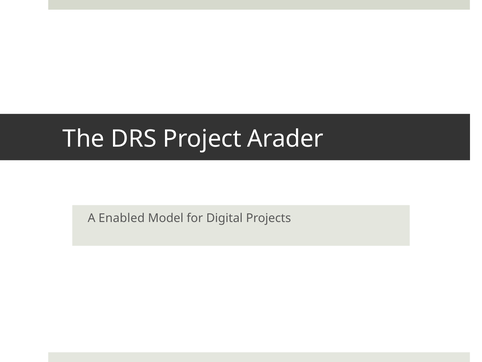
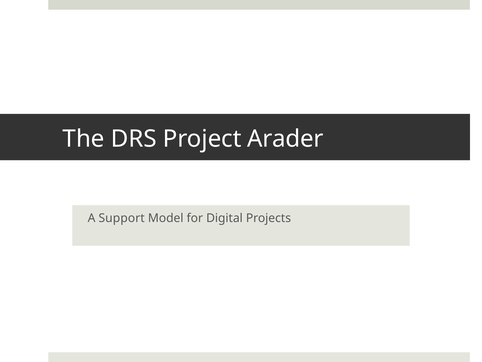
Enabled: Enabled -> Support (122, 218)
